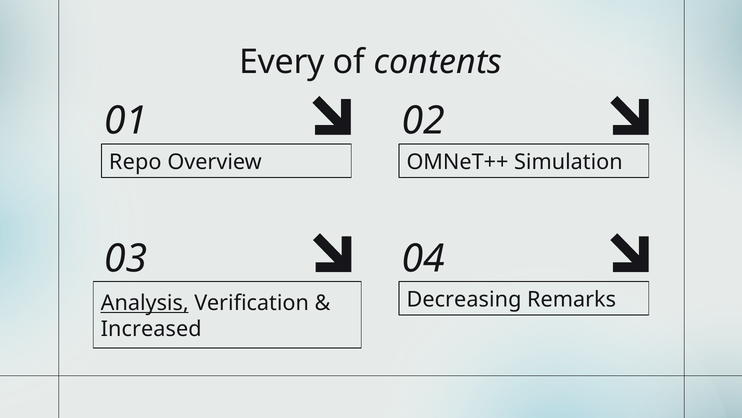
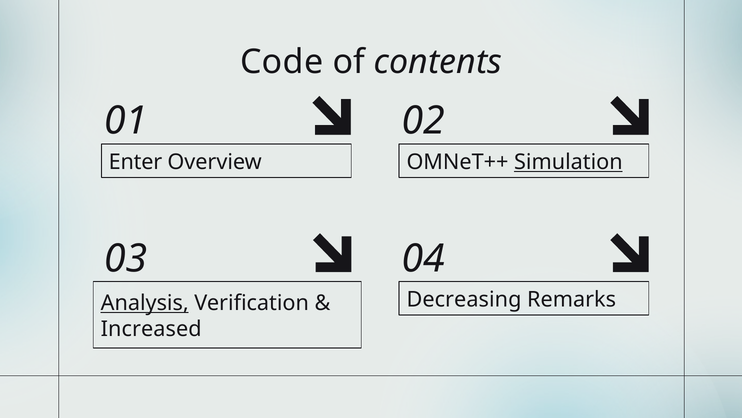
Every: Every -> Code (282, 62)
Repo: Repo -> Enter (135, 162)
Simulation underline: none -> present (568, 162)
